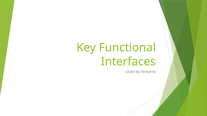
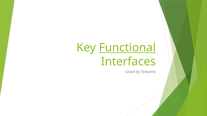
Functional underline: none -> present (127, 48)
